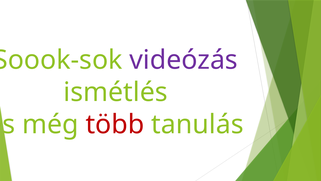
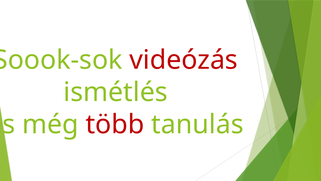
videózás colour: purple -> red (184, 60)
